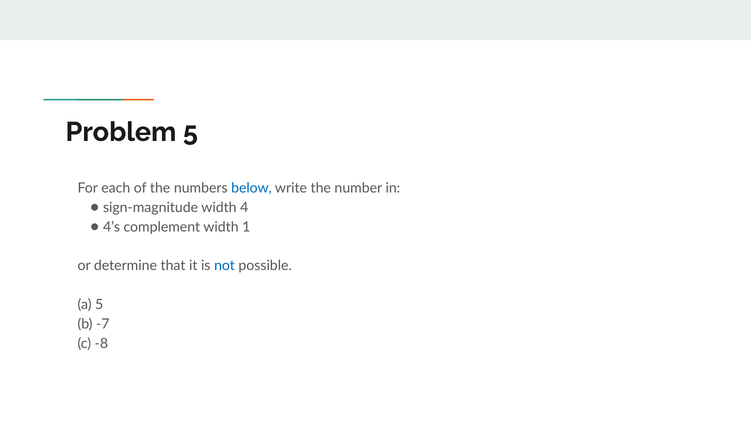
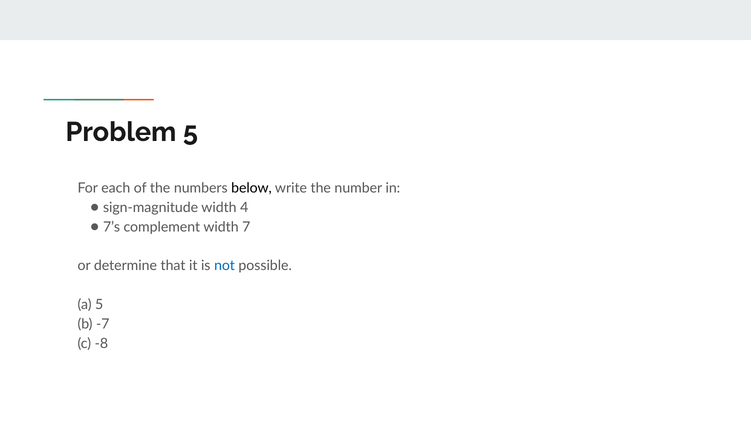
below colour: blue -> black (251, 188)
4’s: 4’s -> 7’s (112, 227)
1: 1 -> 7 (246, 227)
